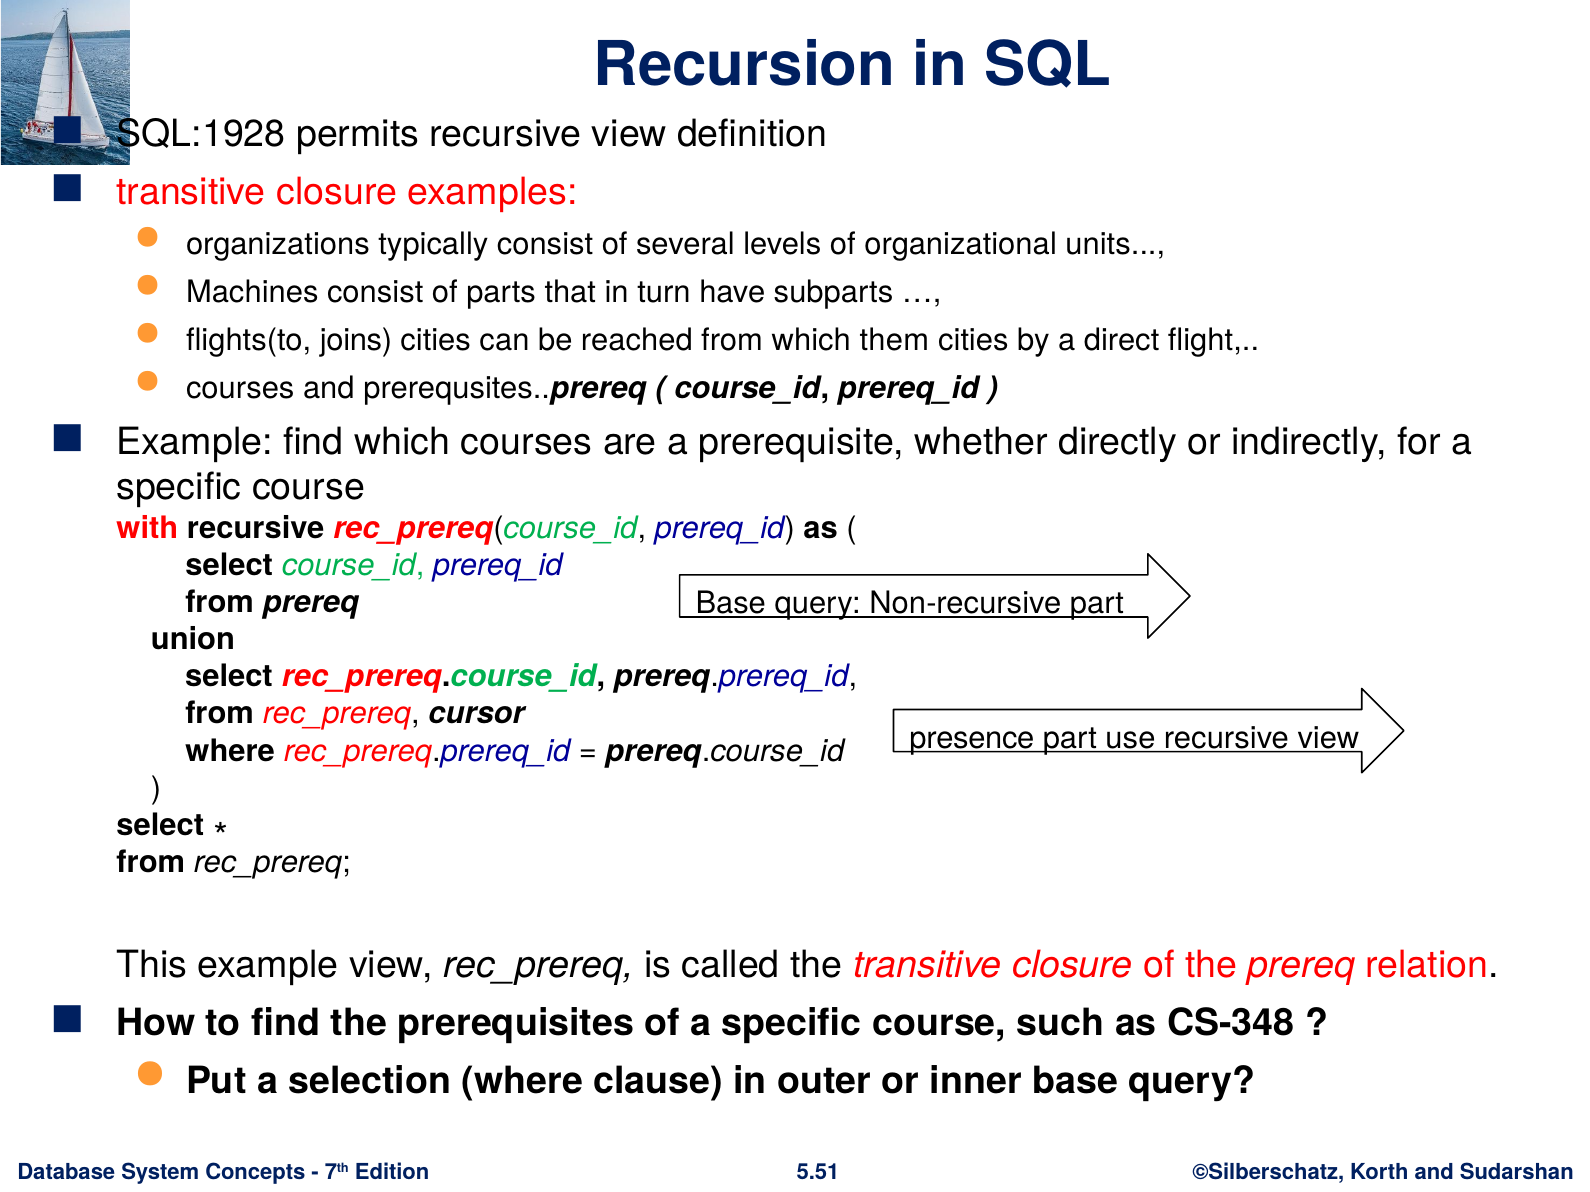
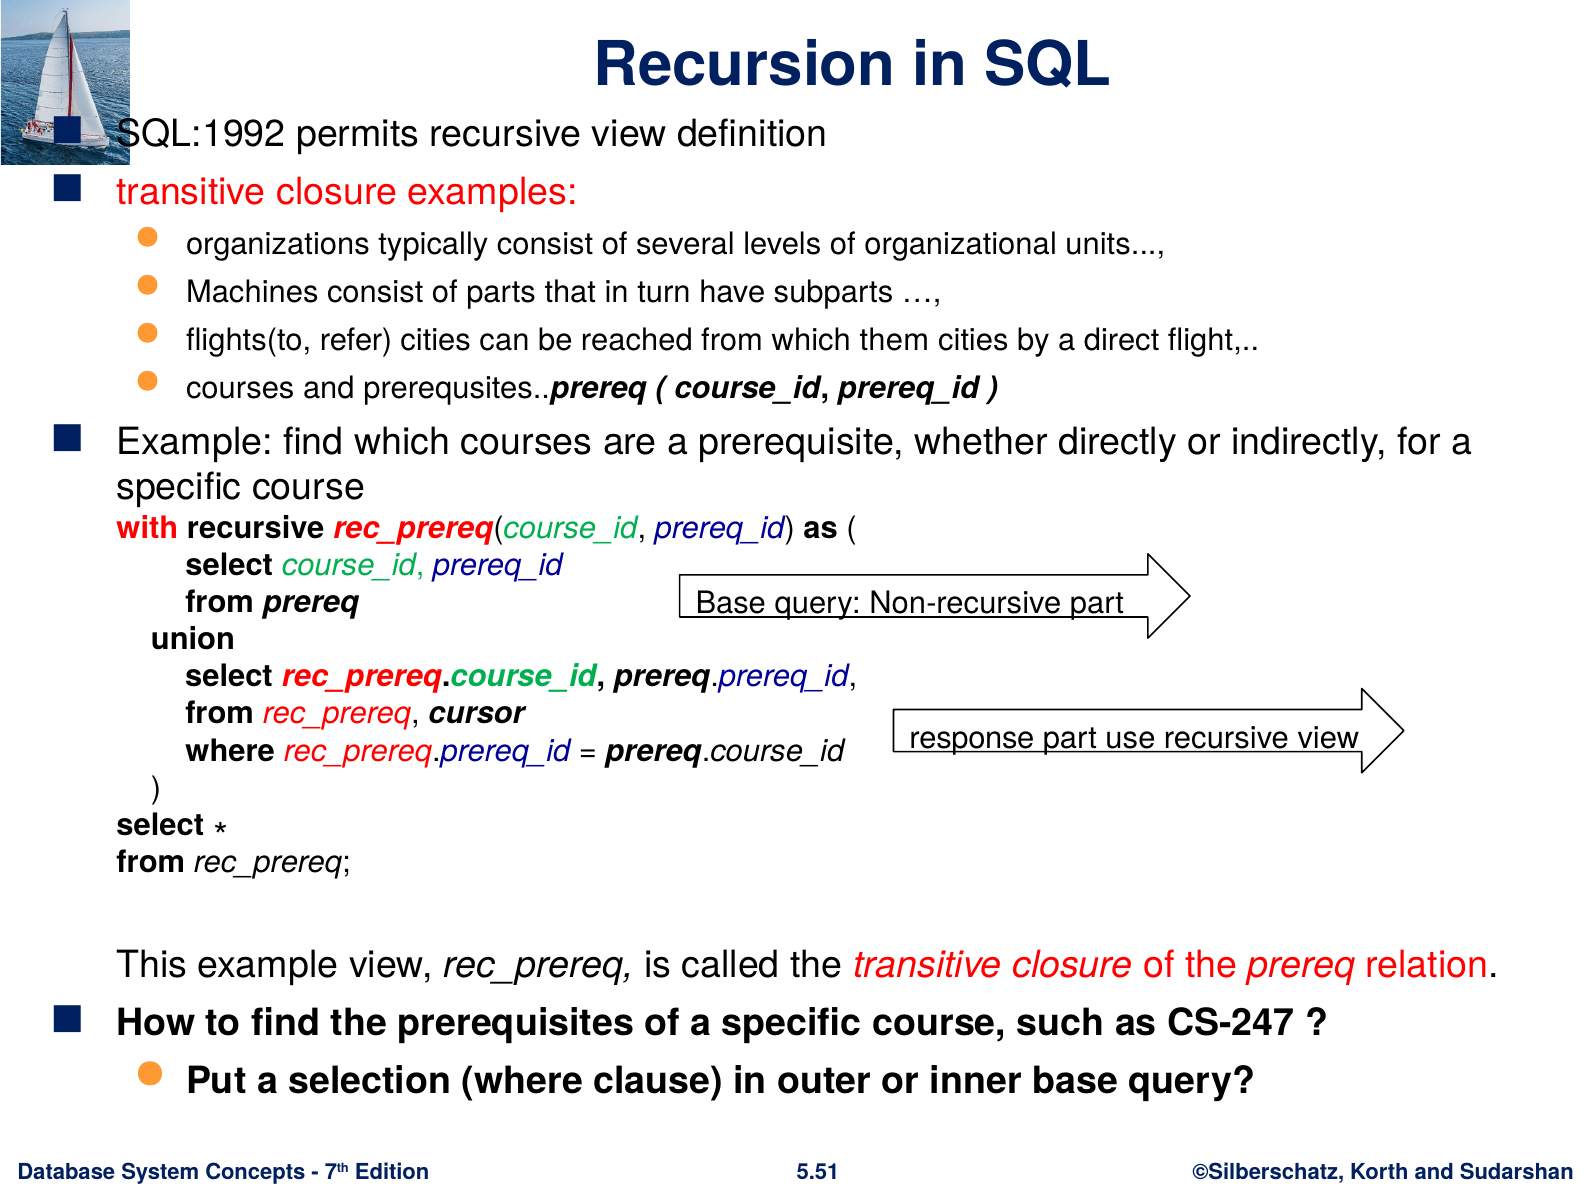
SQL:1928: SQL:1928 -> SQL:1992 (201, 134)
joins: joins -> refer (356, 340)
presence: presence -> response (972, 738)
CS-348: CS-348 -> CS-247 (1231, 1023)
